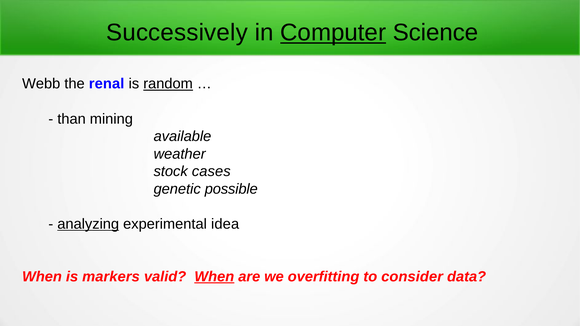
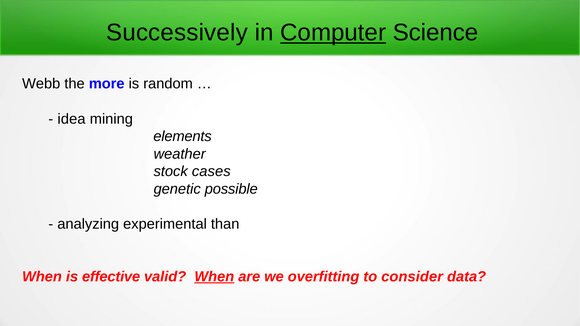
renal: renal -> more (107, 84)
random underline: present -> none (168, 84)
than: than -> idea (71, 119)
available: available -> elements (183, 137)
analyzing underline: present -> none (88, 224)
idea: idea -> than (225, 224)
markers: markers -> effective (111, 277)
